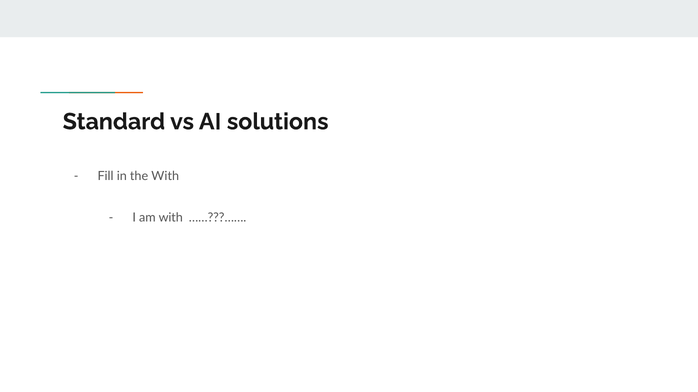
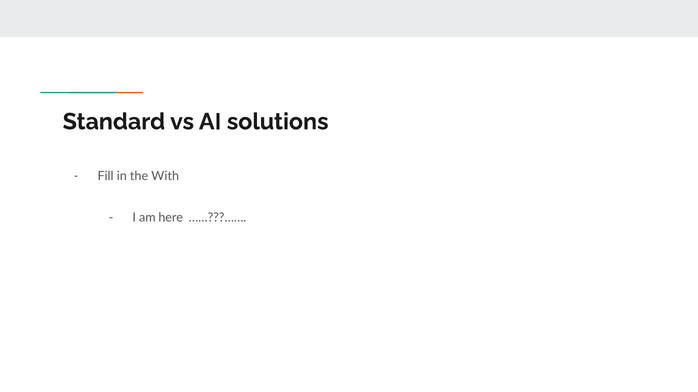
am with: with -> here (171, 218)
